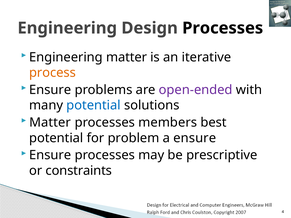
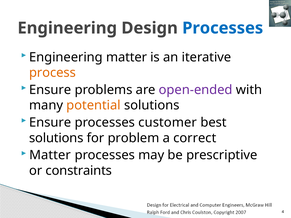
Processes colour: black -> blue (223, 28)
potential colour: blue -> orange (94, 105)
Matter: Matter -> Ensure (50, 123)
members: members -> customer (168, 123)
potential: potential -> solutions (56, 138)
a ensure: ensure -> correct (195, 138)
Ensure: Ensure -> Matter (50, 155)
